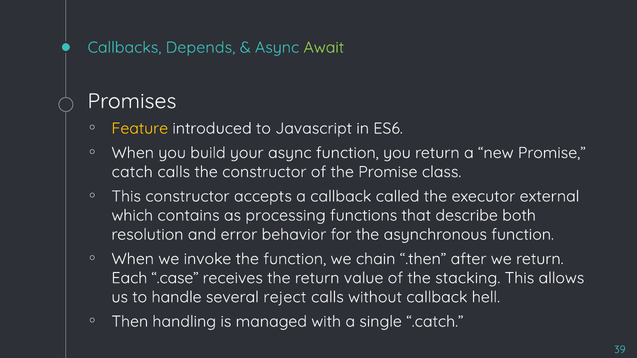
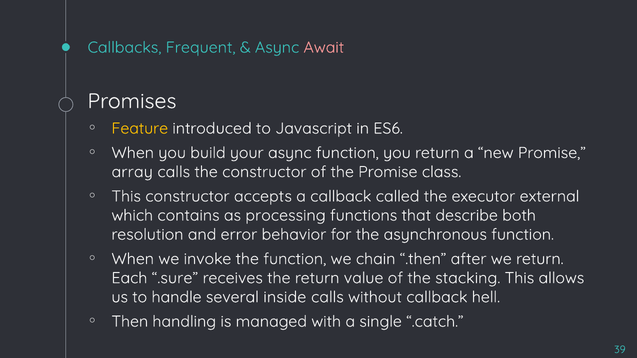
Depends: Depends -> Frequent (201, 47)
Await colour: light green -> pink (324, 47)
catch: catch -> array (132, 172)
.case: .case -> .sure (175, 278)
reject: reject -> inside (285, 297)
